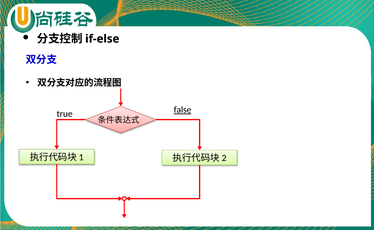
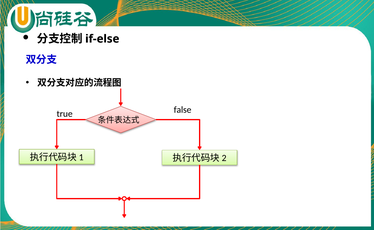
false underline: present -> none (183, 110)
